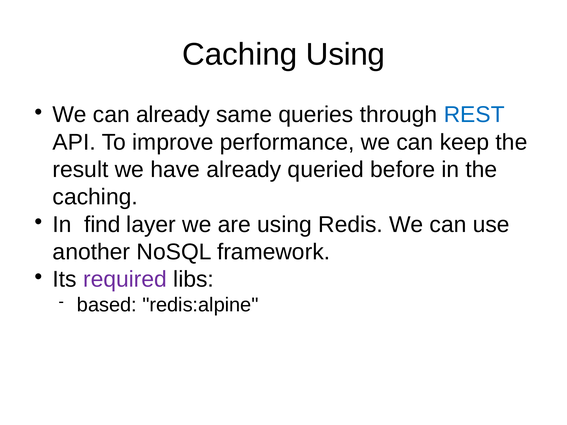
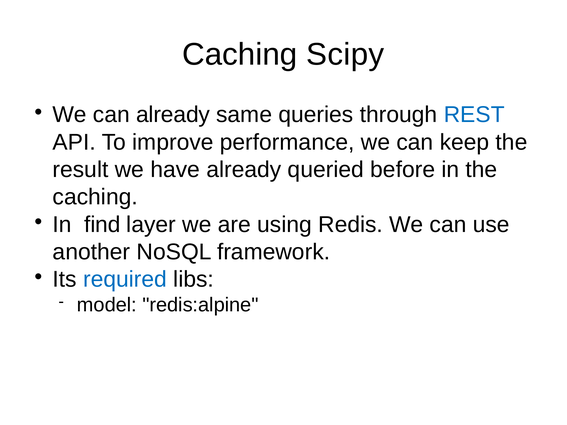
Caching Using: Using -> Scipy (345, 55)
required colour: purple -> blue (125, 279)
based: based -> model (107, 305)
